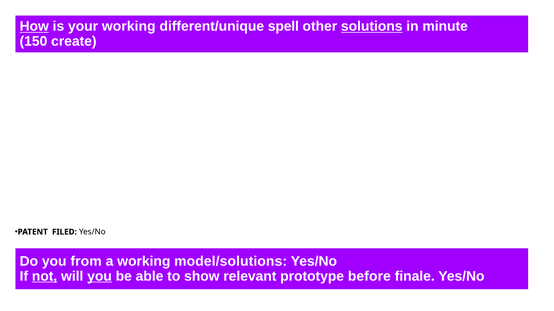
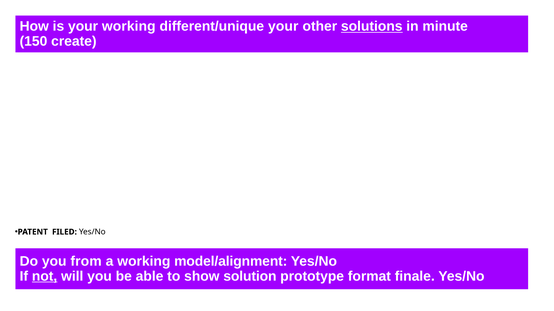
How underline: present -> none (34, 26)
different/unique spell: spell -> your (283, 26)
model/solutions: model/solutions -> model/alignment (231, 262)
you underline: present -> none (100, 277)
relevant: relevant -> solution (250, 277)
before: before -> format (369, 277)
